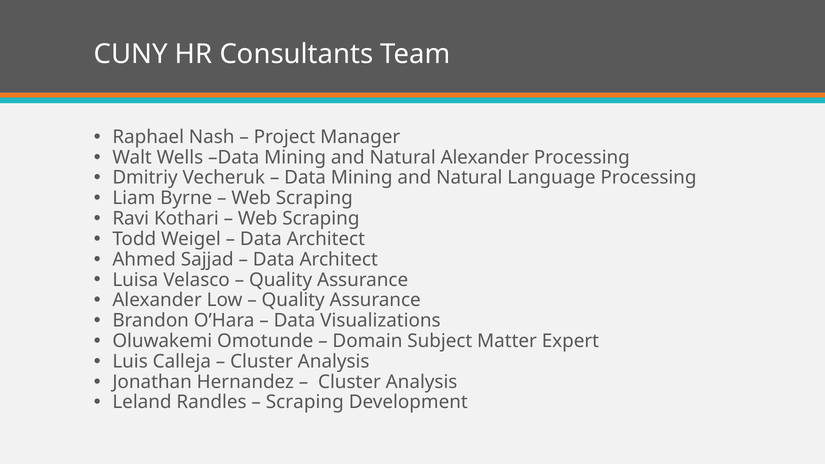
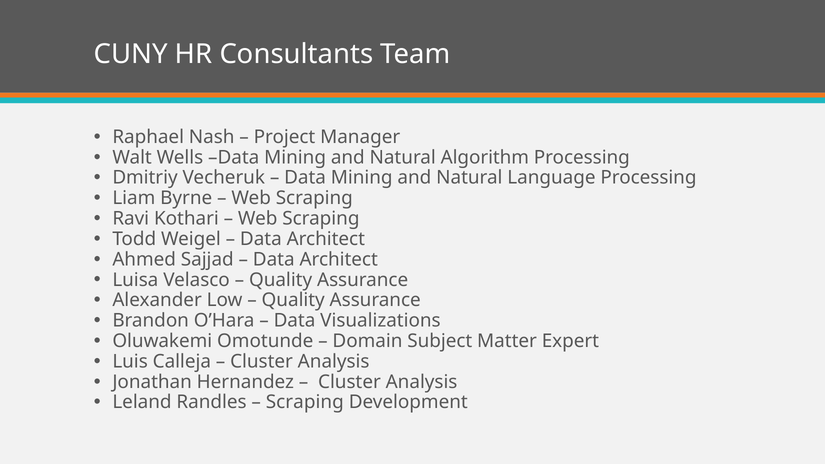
Natural Alexander: Alexander -> Algorithm (485, 157)
